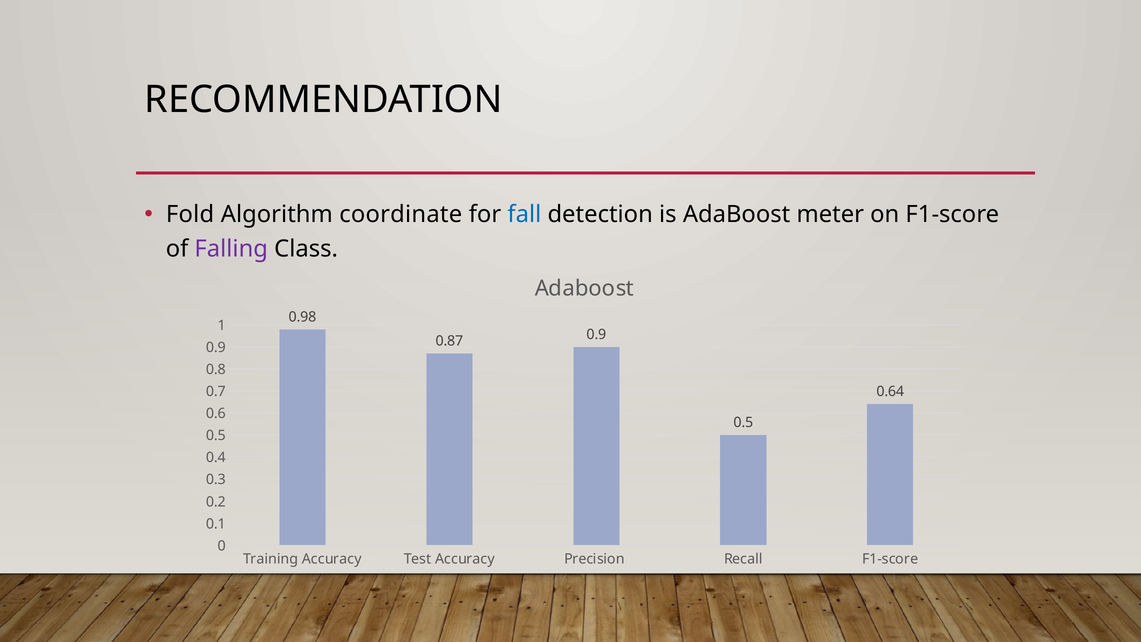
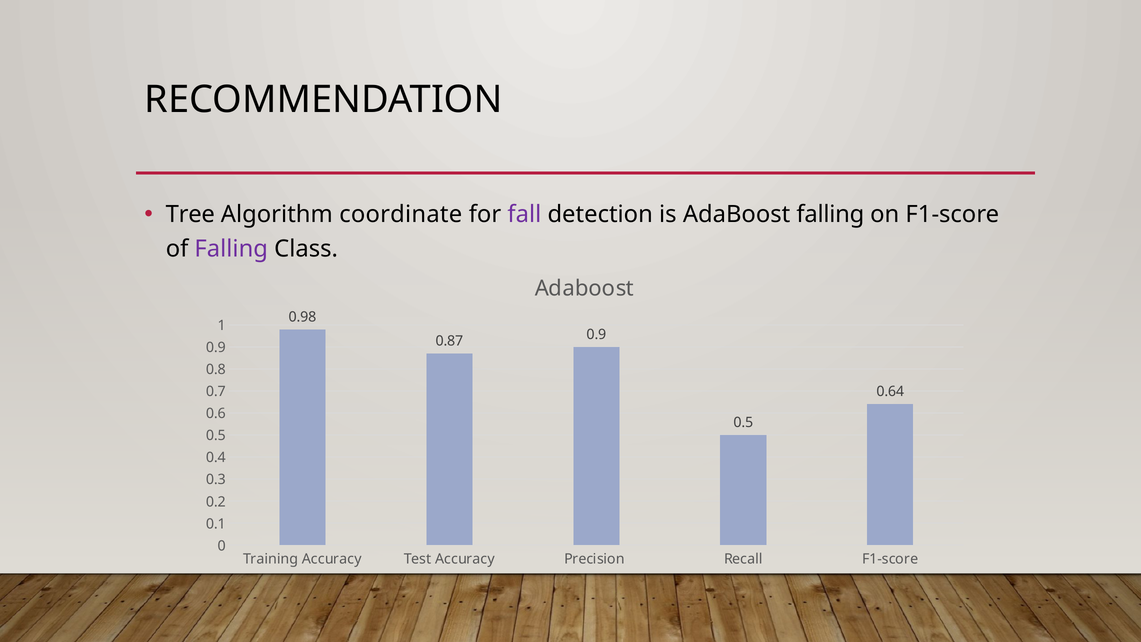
Fold: Fold -> Tree (190, 215)
fall colour: blue -> purple (524, 215)
AdaBoost meter: meter -> falling (830, 215)
